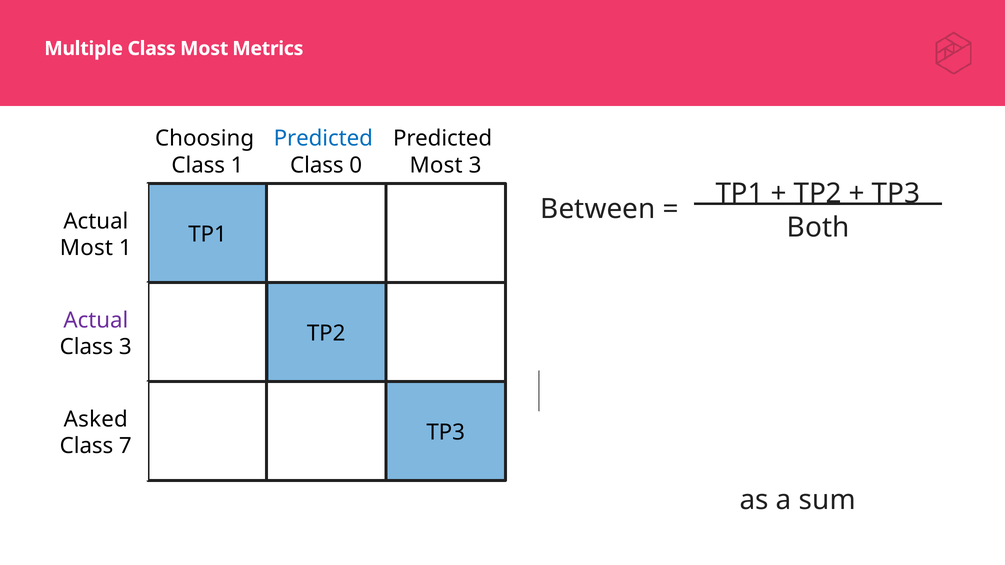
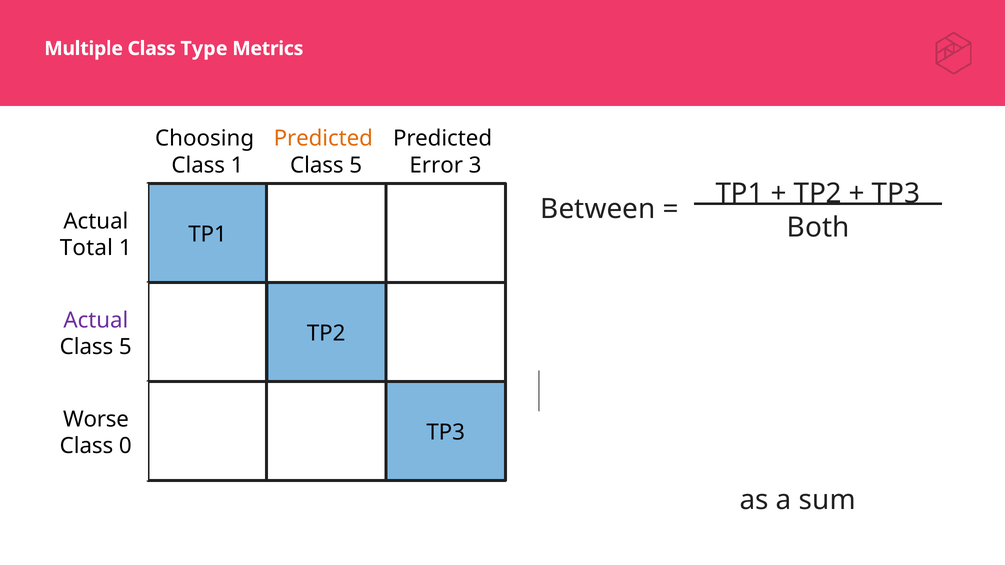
Class Most: Most -> Type (204, 49)
Predicted colour: blue -> orange (323, 138)
0: 0 -> 5 (356, 165)
Most: Most -> Error (436, 165)
Most: Most -> Total (86, 248)
3: 3 -> 5 (125, 347)
Asked: Asked -> Worse (96, 419)
7: 7 -> 0 (125, 446)
